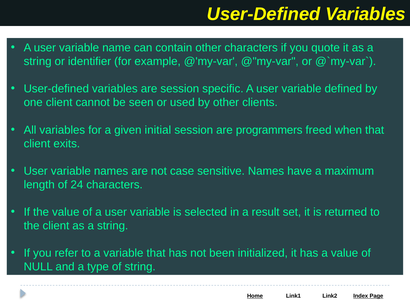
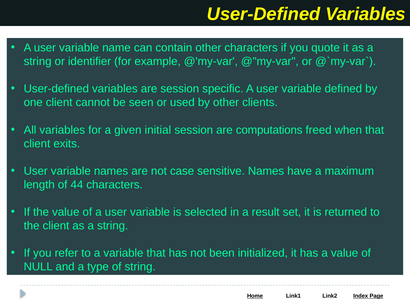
programmers: programmers -> computations (269, 130)
24: 24 -> 44 (77, 184)
